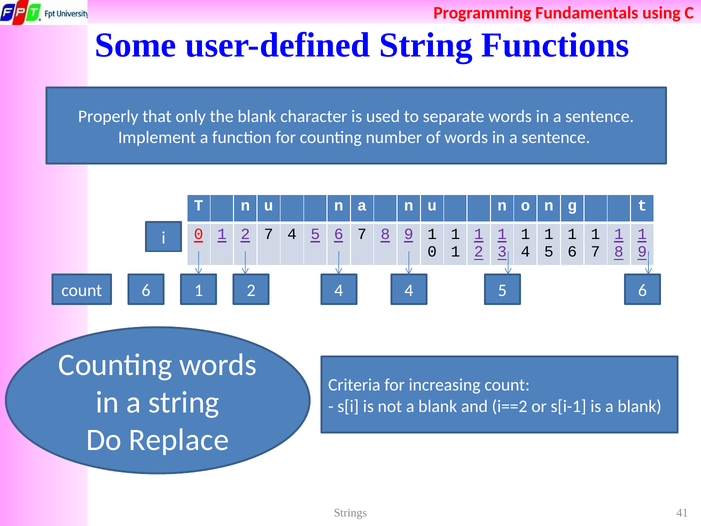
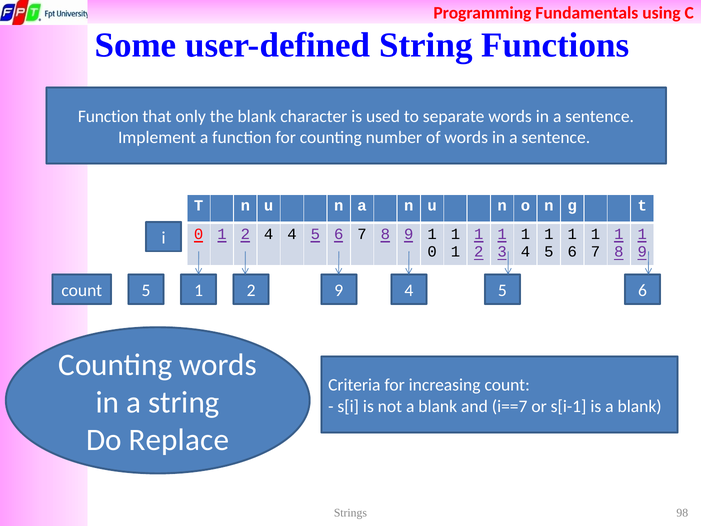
Properly: Properly -> Function (108, 116)
2 7: 7 -> 4 (269, 234)
count 6: 6 -> 5 (146, 290)
2 4: 4 -> 9 (339, 290)
i==2: i==2 -> i==7 (510, 406)
41: 41 -> 98 (682, 513)
